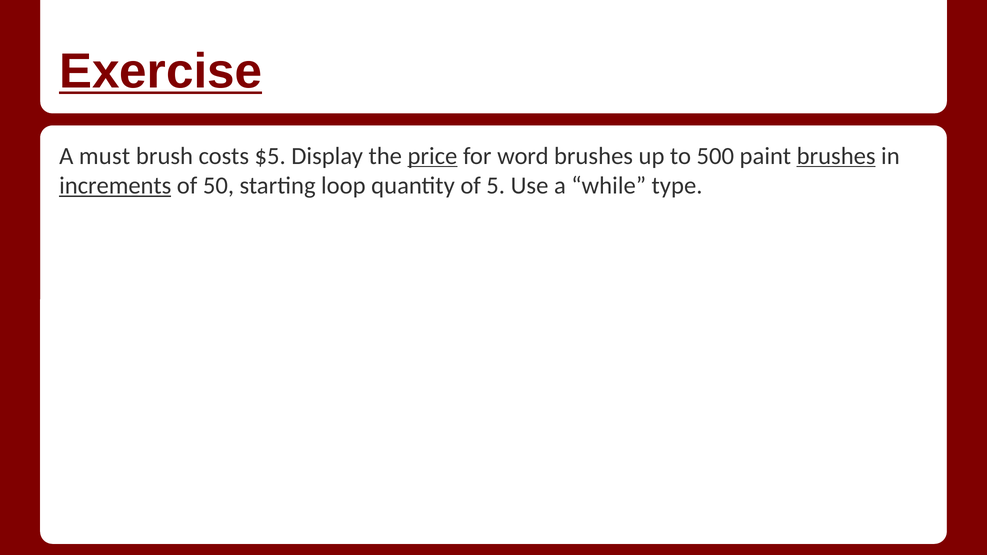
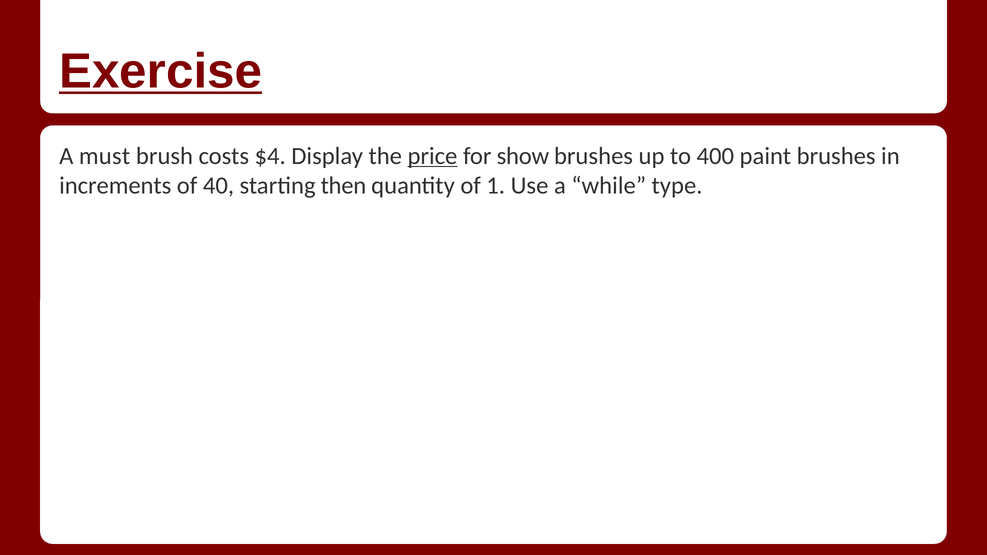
$5: $5 -> $4 (270, 156)
word: word -> show (523, 156)
500: 500 -> 400 (715, 156)
brushes underline: present -> none (836, 156)
increments underline: present -> none (115, 186)
50: 50 -> 40 (219, 186)
loop: loop -> then (343, 186)
5: 5 -> 1 (496, 186)
